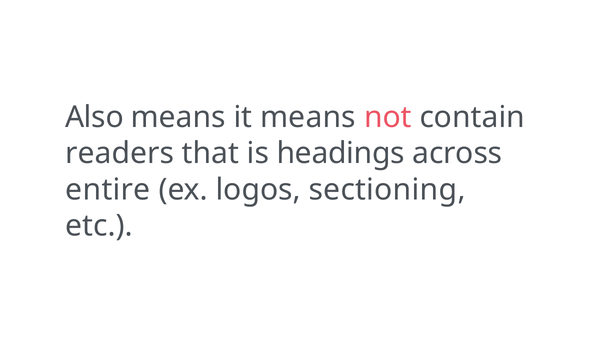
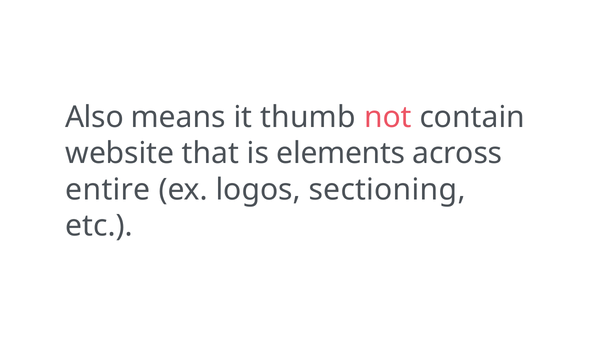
it means: means -> thumb (308, 117)
readers: readers -> website (120, 153)
headings: headings -> elements (341, 153)
